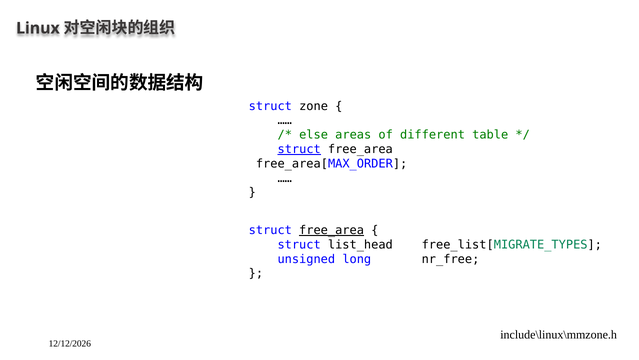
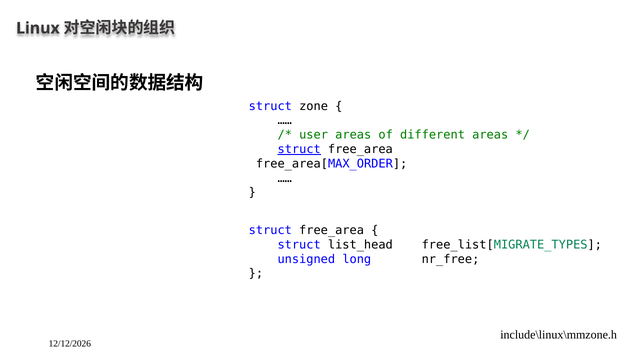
else: else -> user (314, 135)
different table: table -> areas (490, 135)
free_area underline: present -> none (332, 230)
